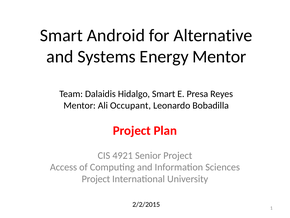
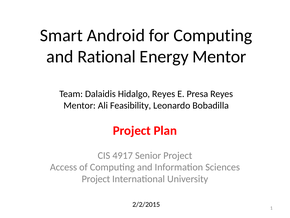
for Alternative: Alternative -> Computing (213, 35)
Systems: Systems -> Rational (107, 57)
Hidalgo Smart: Smart -> Reyes (164, 94)
Occupant: Occupant -> Feasibility (131, 105)
4921: 4921 -> 4917 (123, 155)
